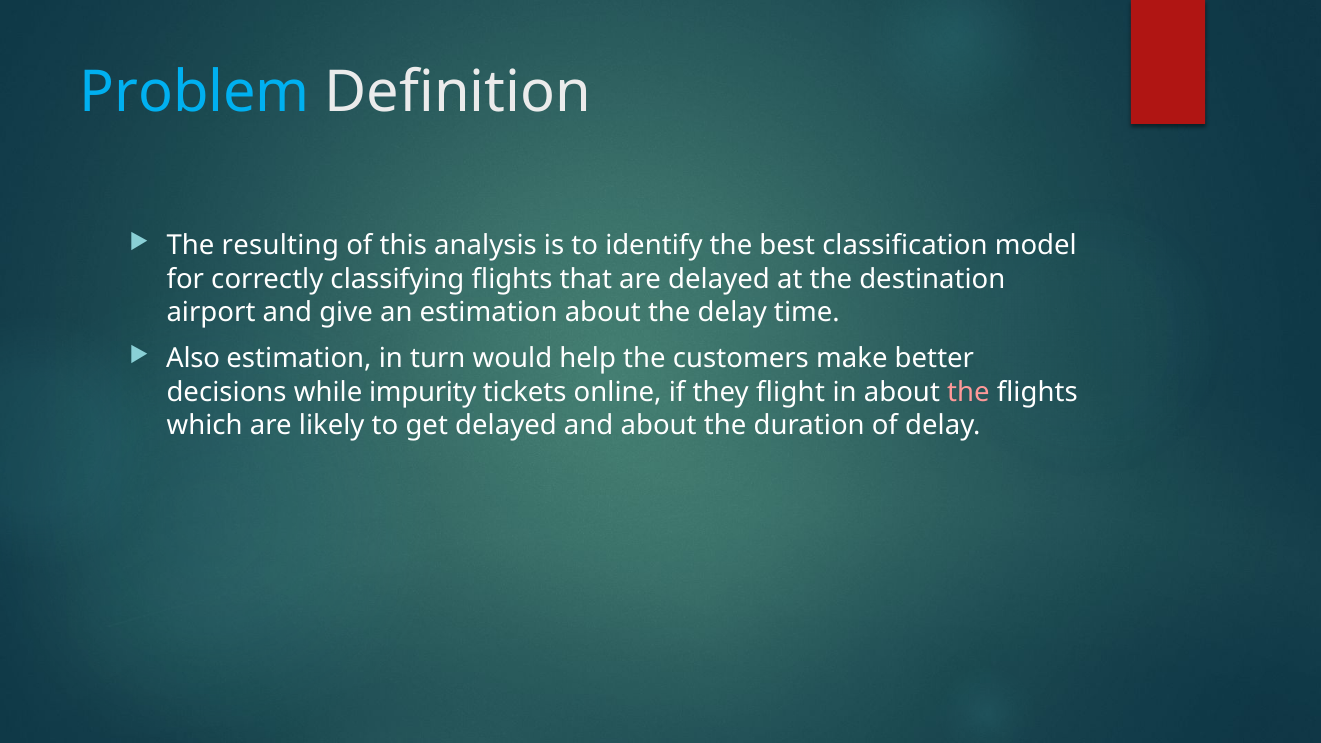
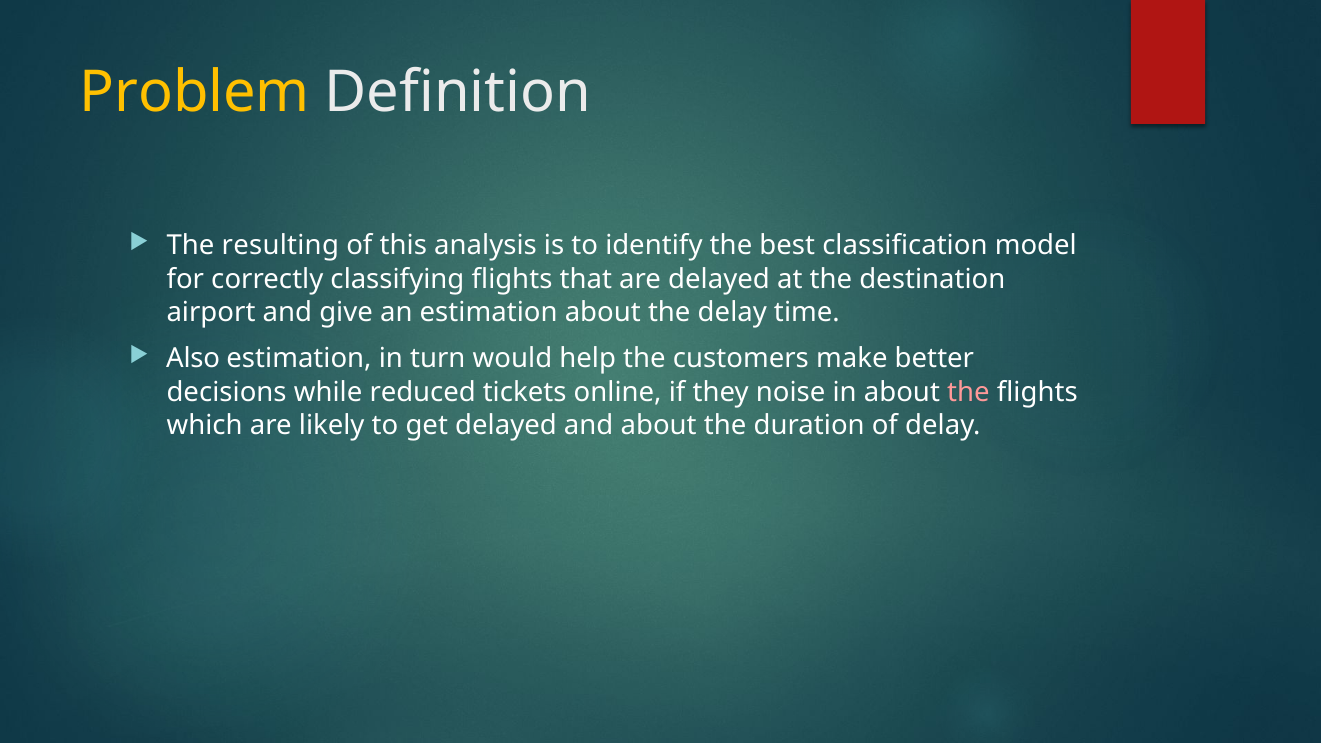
Problem colour: light blue -> yellow (195, 93)
impurity: impurity -> reduced (423, 392)
flight: flight -> noise (791, 392)
